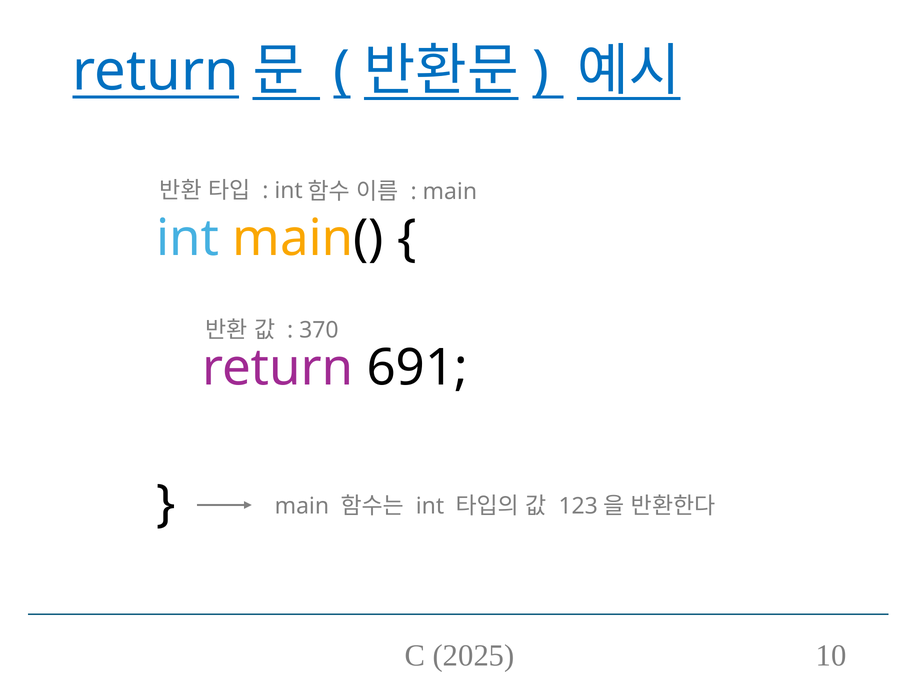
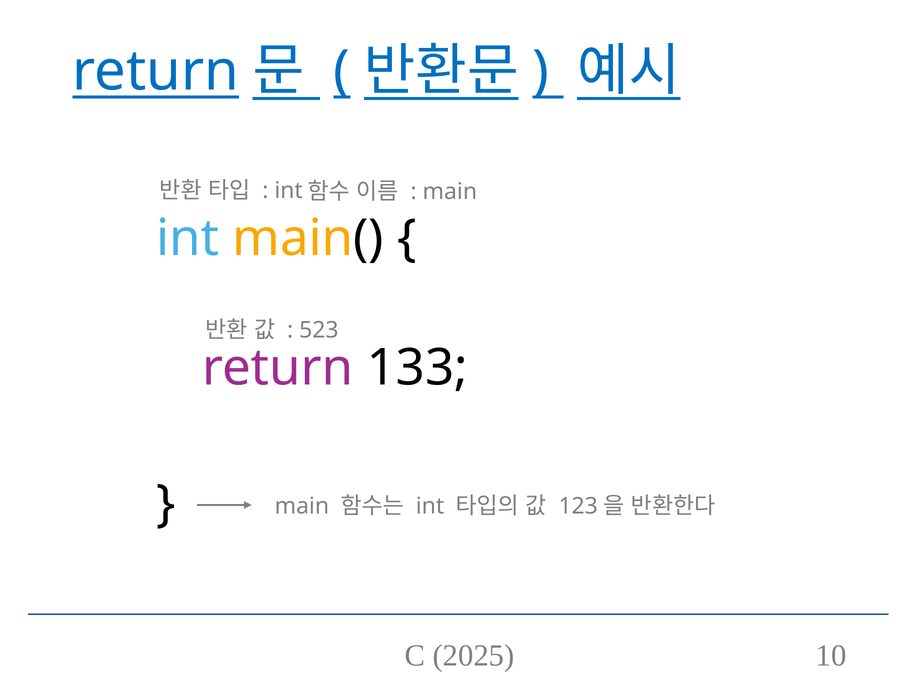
370: 370 -> 523 (319, 330)
691: 691 -> 133 (417, 367)
